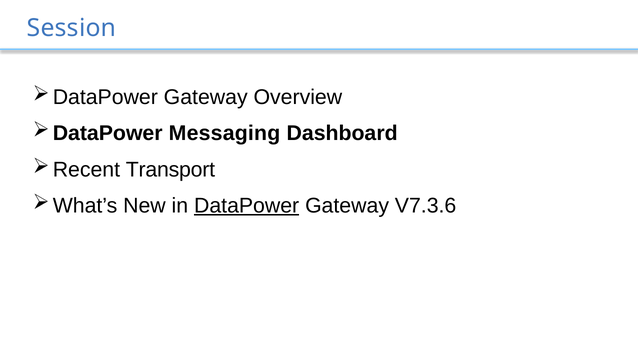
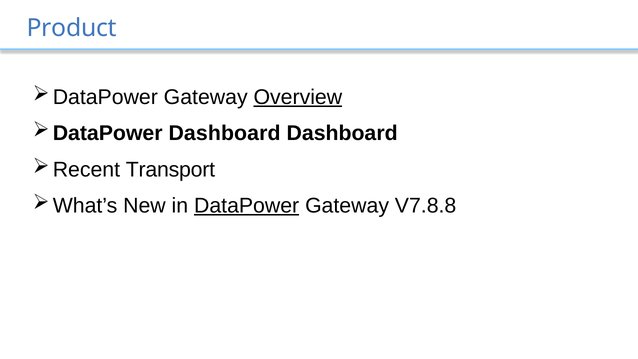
Session: Session -> Product (72, 28)
Overview underline: none -> present (298, 97)
Messaging: Messaging -> Dashboard (225, 133)
V7.3.6: V7.3.6 -> V7.8.8 (426, 206)
